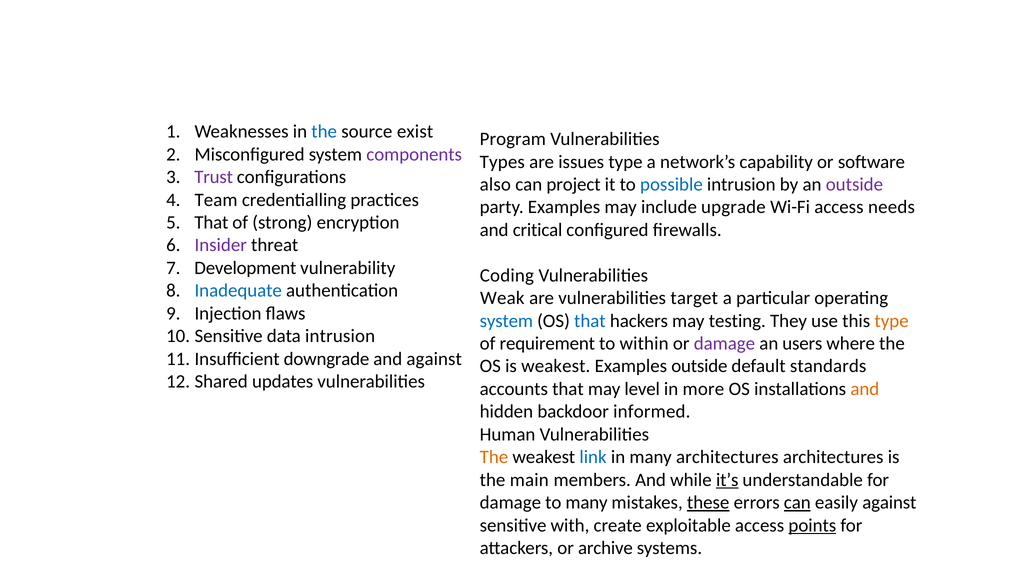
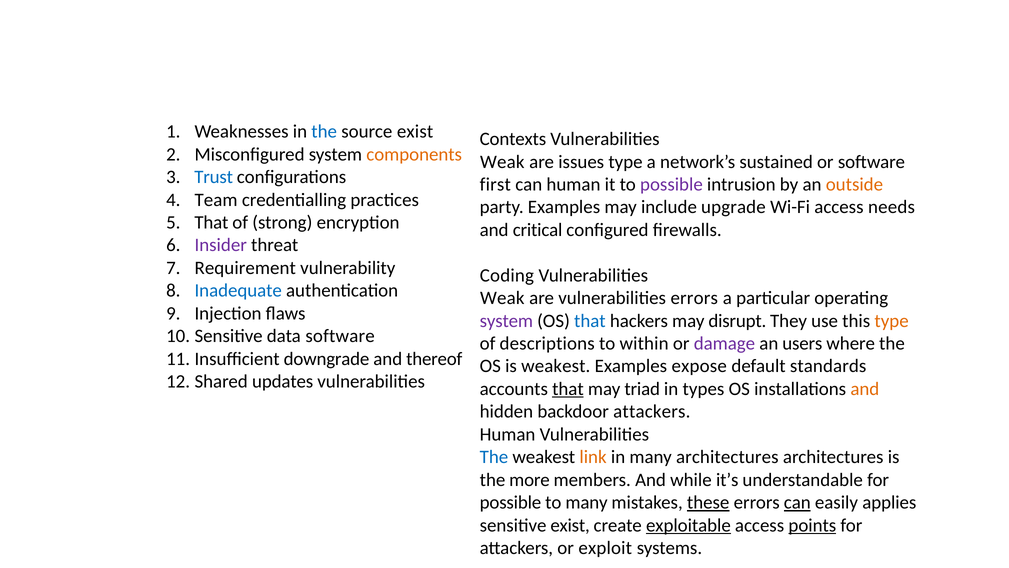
Program: Program -> Contexts (513, 139)
components colour: purple -> orange (414, 154)
Types: Types -> Weak (502, 162)
capability: capability -> sustained (776, 162)
Trust colour: purple -> blue (214, 177)
also: also -> first (495, 184)
can project: project -> human (573, 184)
possible colour: blue -> purple (671, 184)
outside colour: purple -> orange (854, 184)
Development: Development -> Requirement (245, 268)
vulnerabilities target: target -> errors (694, 298)
system colour: blue -> purple (506, 321)
testing: testing -> disrupt (737, 321)
data intrusion: intrusion -> software (340, 336)
requirement: requirement -> descriptions (547, 343)
and against: against -> thereof (434, 359)
Examples outside: outside -> expose (699, 366)
that underline: none -> present (568, 389)
level: level -> triad (642, 389)
in more: more -> types (703, 389)
backdoor informed: informed -> attackers (652, 411)
The colour: orange -> blue (494, 457)
link colour: blue -> orange (593, 457)
main: main -> more (529, 479)
it’s underline: present -> none (727, 479)
damage: damage -> possible (510, 502)
easily against: against -> applies (889, 502)
sensitive with: with -> exist (570, 525)
exploitable underline: none -> present (688, 525)
archive: archive -> exploit (605, 548)
